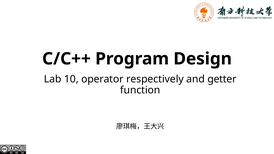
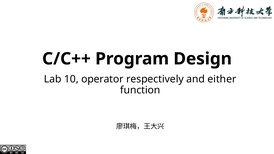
getter: getter -> either (222, 79)
